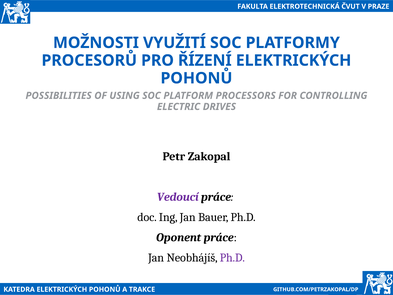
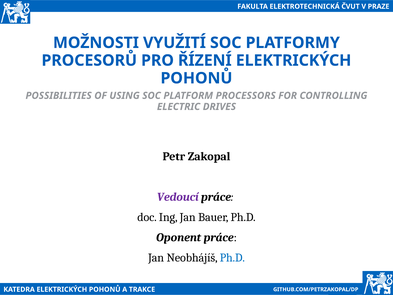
Ph.D colour: purple -> blue (232, 257)
